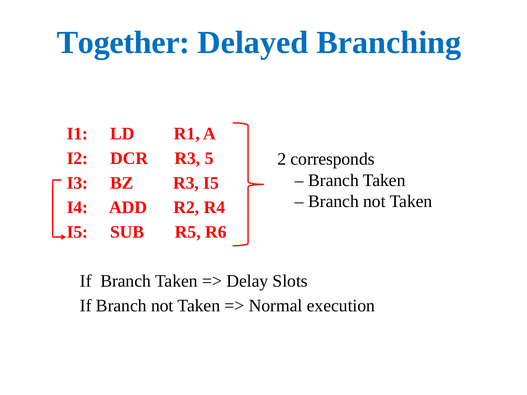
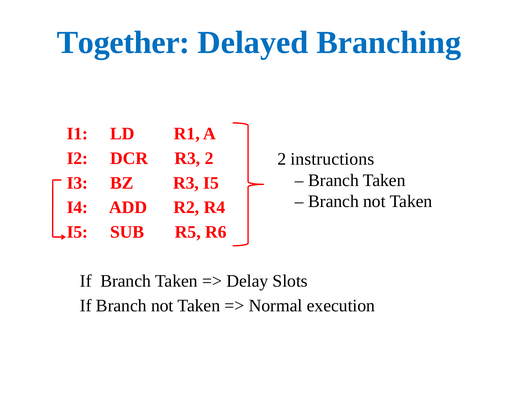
R3 5: 5 -> 2 (209, 158)
corresponds: corresponds -> instructions (332, 159)
